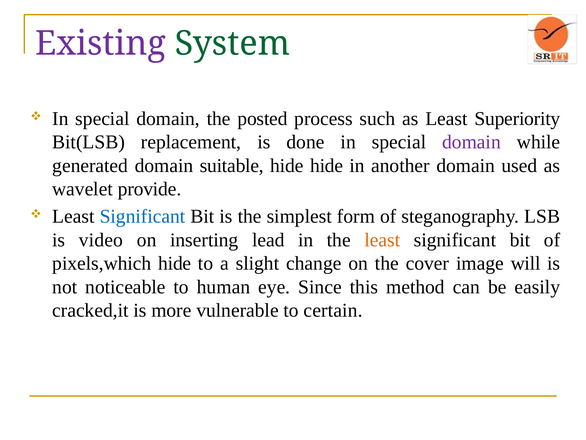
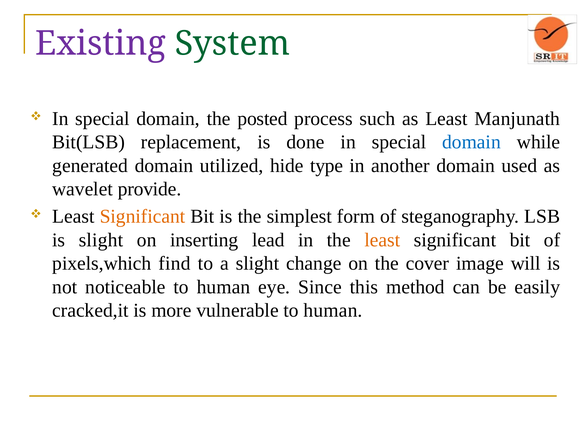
Superiority: Superiority -> Manjunath (517, 119)
domain colour: purple -> blue (471, 142)
suitable: suitable -> utilized (232, 165)
hide hide: hide -> type (327, 165)
Significant colour: blue -> orange (143, 216)
is video: video -> slight (101, 240)
pixels,which hide: hide -> find (175, 263)
vulnerable to certain: certain -> human (333, 310)
